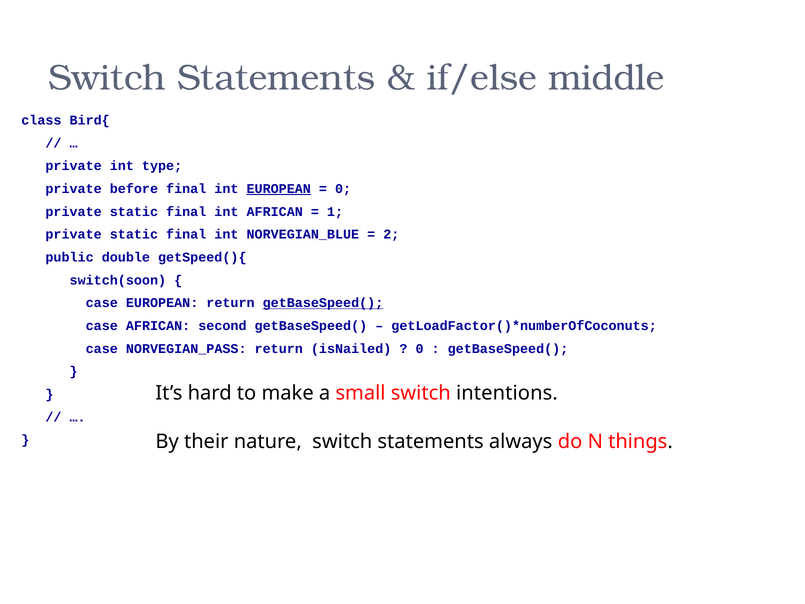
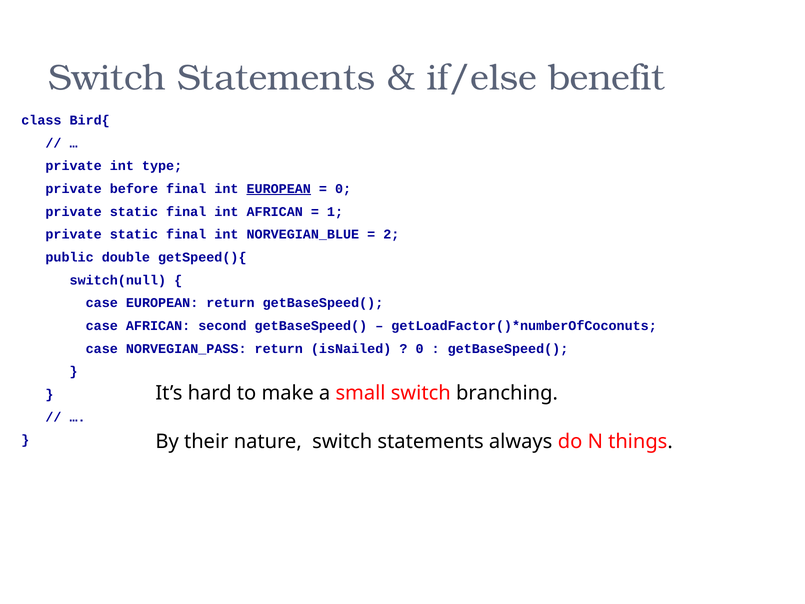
middle: middle -> benefit (606, 78)
switch(soon: switch(soon -> switch(null (118, 280)
getBaseSpeed( underline: present -> none (323, 303)
intentions: intentions -> branching (507, 393)
